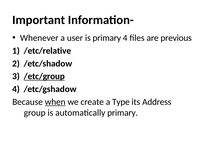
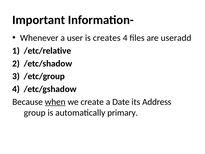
is primary: primary -> creates (107, 38)
previous: previous -> useradd (176, 38)
/etc/group underline: present -> none (44, 76)
Type: Type -> Date (121, 102)
